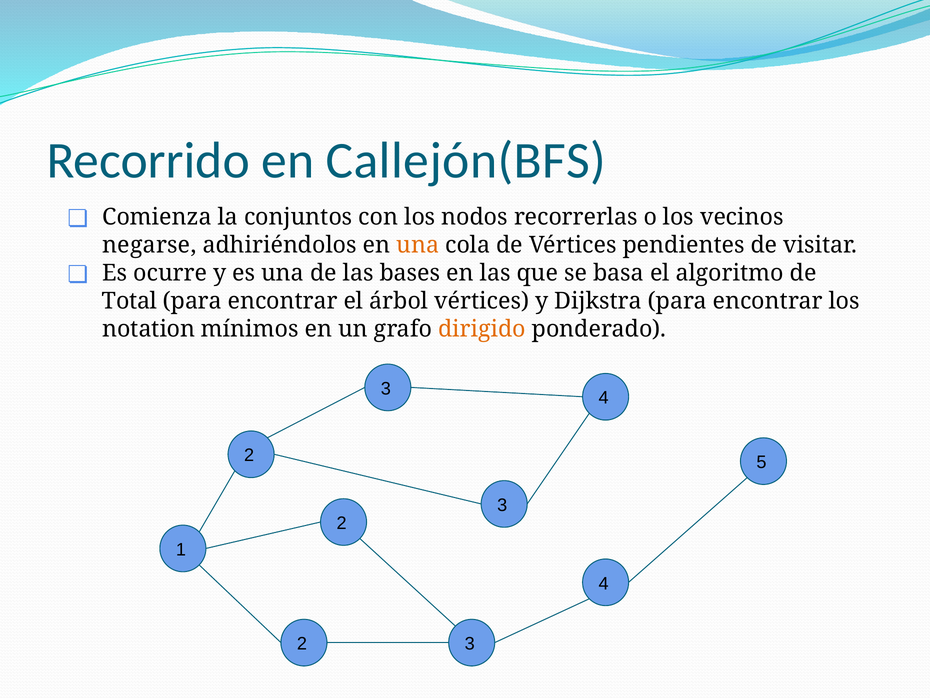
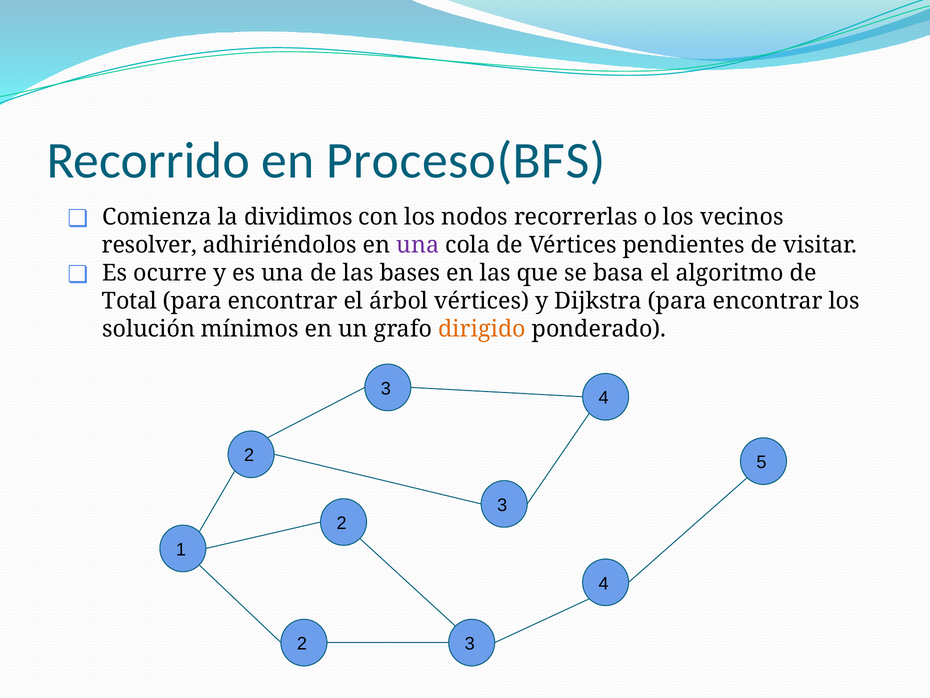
Callejón(BFS: Callejón(BFS -> Proceso(BFS (466, 160)
conjuntos: conjuntos -> dividimos (298, 217)
negarse: negarse -> resolver (150, 245)
una colour: orange -> purple (418, 245)
notation: notation -> solución (149, 329)
